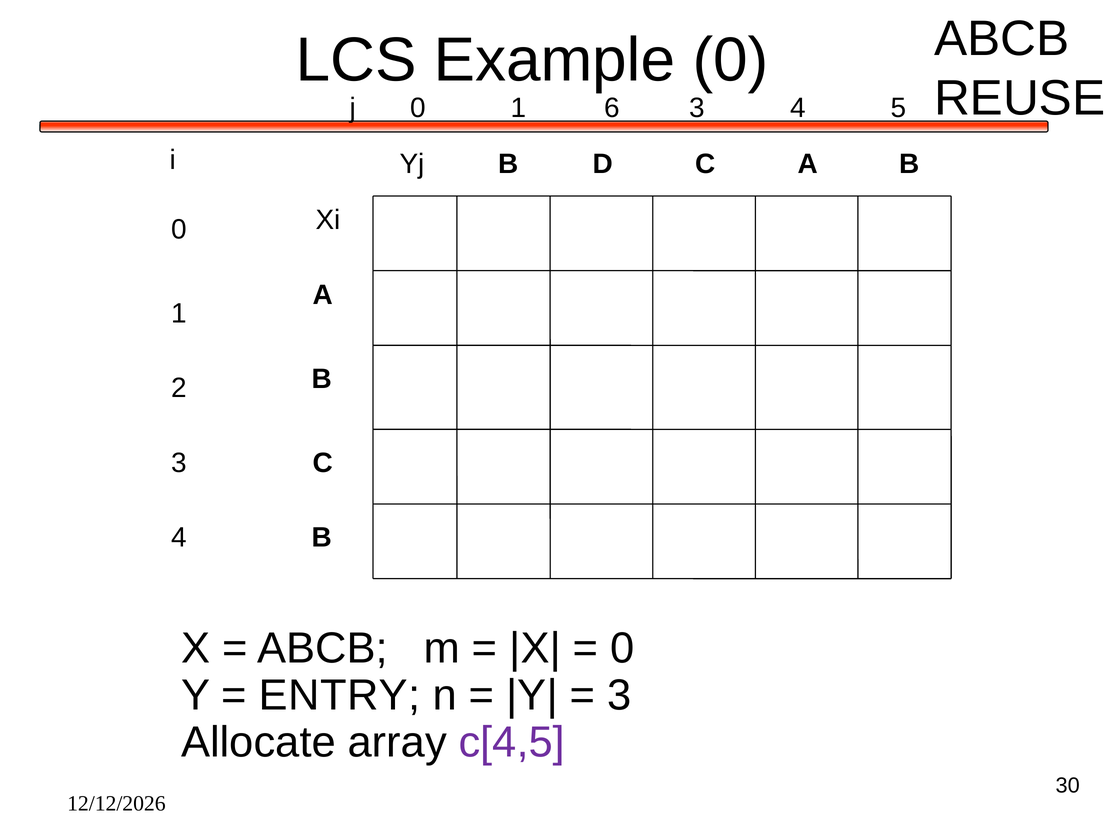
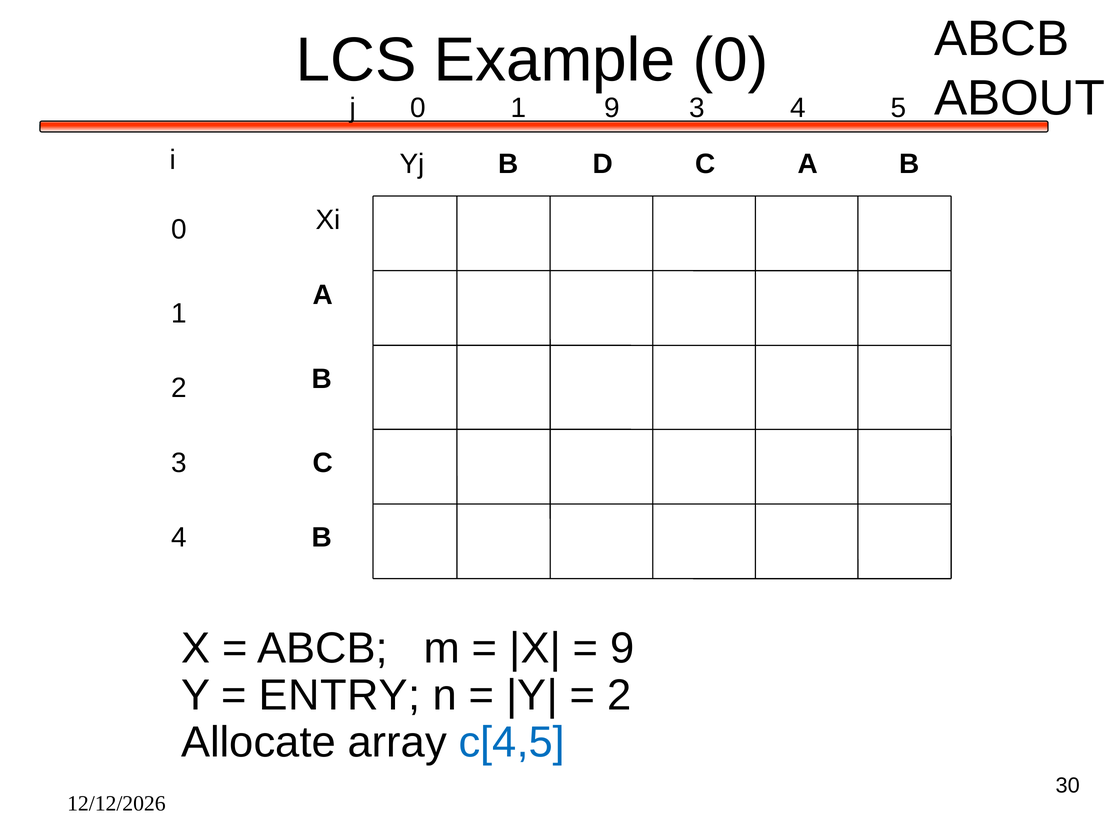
REUSE: REUSE -> ABOUT (1020, 98)
1 6: 6 -> 9 (612, 108)
0: 0 -> 9 (622, 648)
3: 3 -> 2 (619, 695)
c[4,5 colour: purple -> blue (512, 742)
